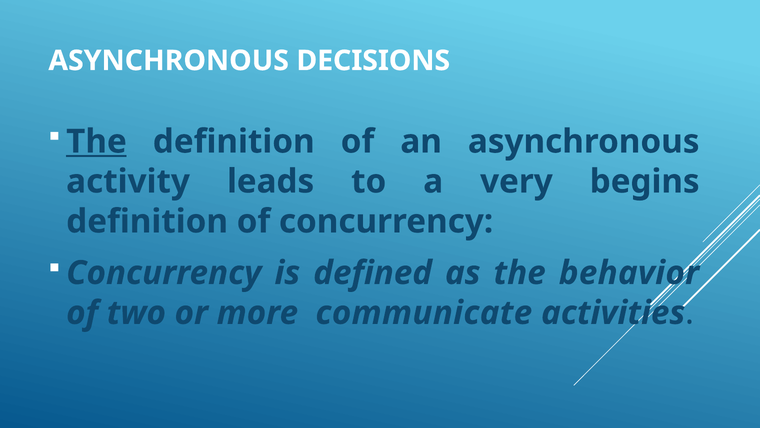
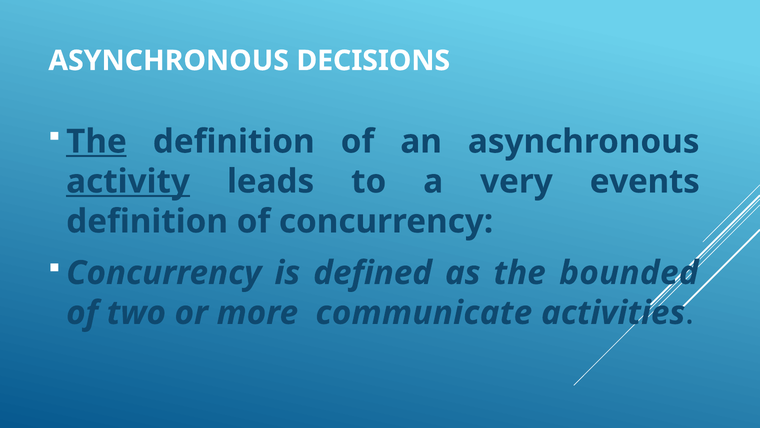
activity underline: none -> present (128, 181)
begins: begins -> events (645, 181)
behavior: behavior -> bounded (629, 273)
